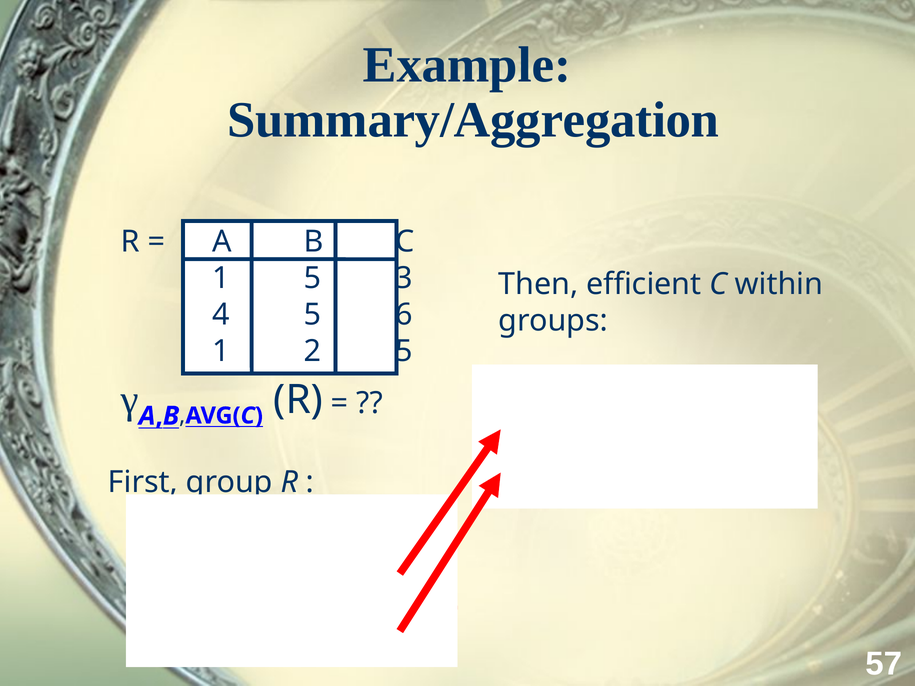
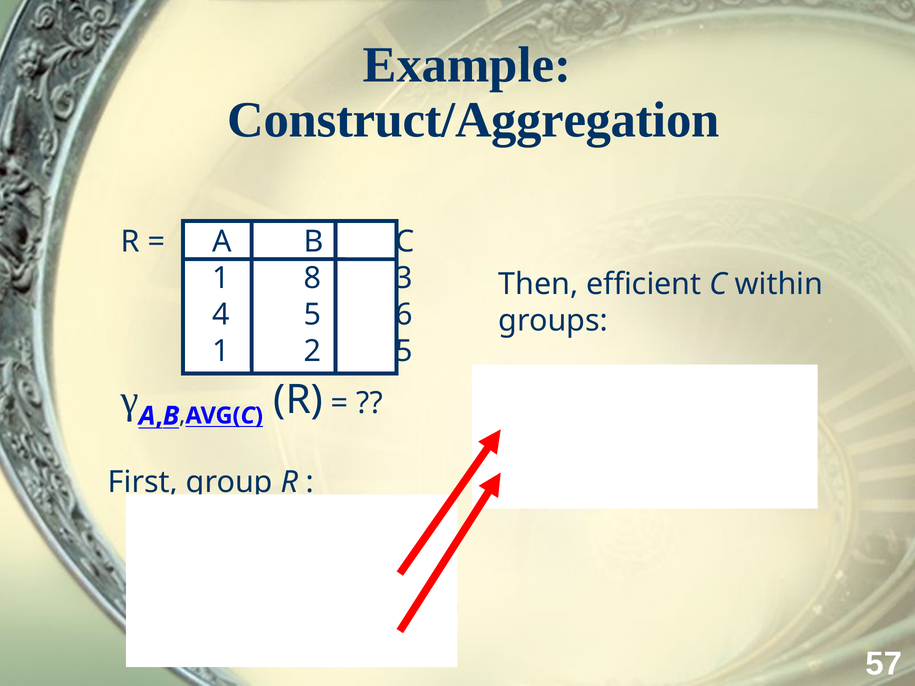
Summary/Aggregation: Summary/Aggregation -> Construct/Aggregation (473, 120)
1 5: 5 -> 8 (313, 278)
